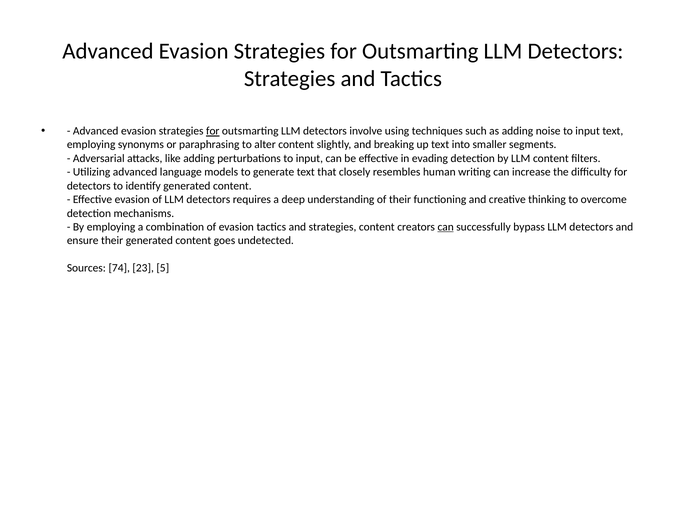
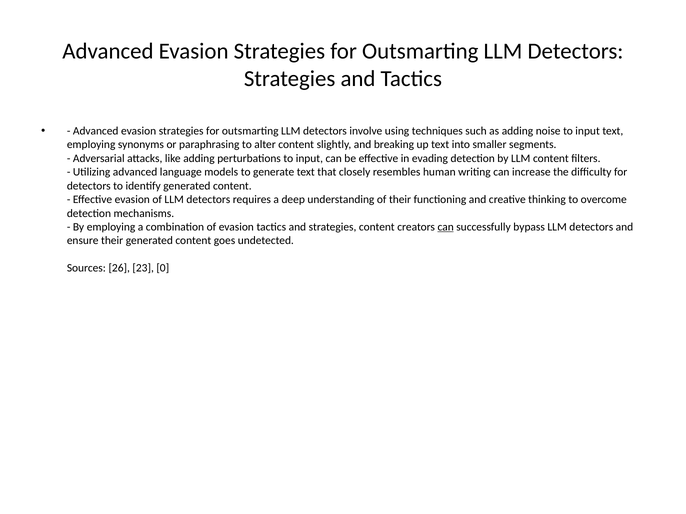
for underline: present -> none (213, 131)
74: 74 -> 26 (119, 268)
5: 5 -> 0 (163, 268)
